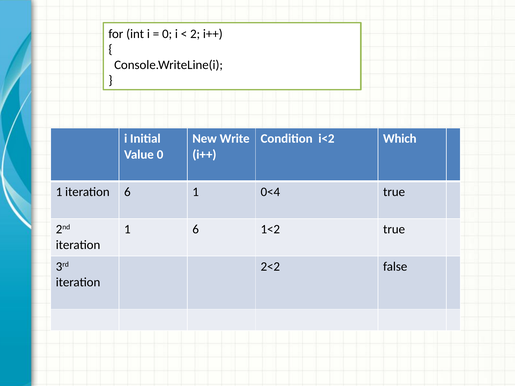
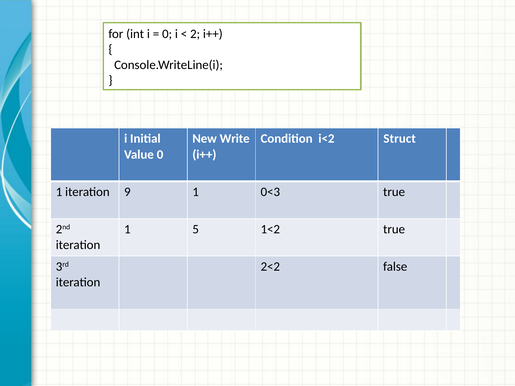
Which: Which -> Struct (400, 139)
iteration 6: 6 -> 9 (127, 192)
0<4: 0<4 -> 0<3 (270, 192)
1 6: 6 -> 5 (196, 229)
